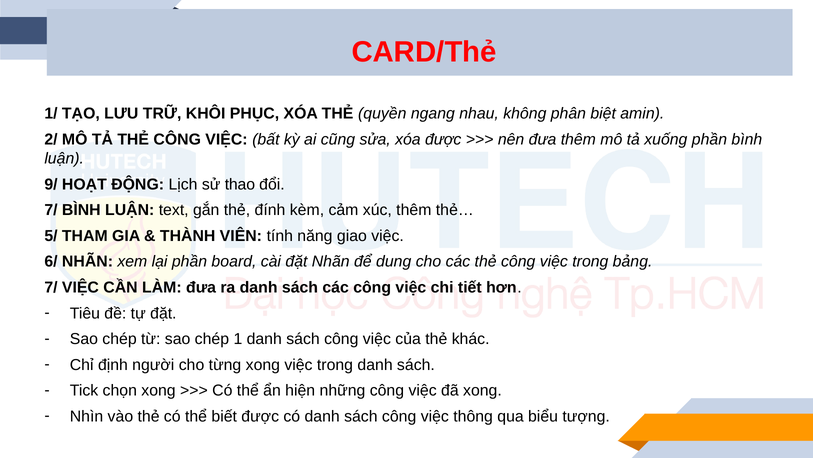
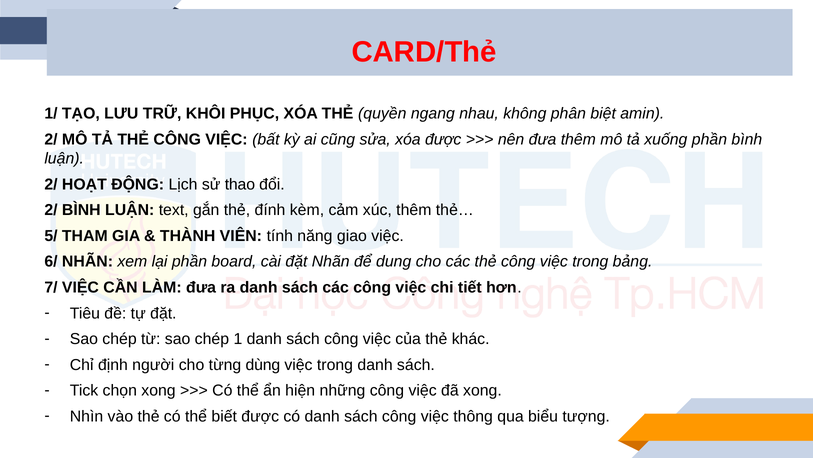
9/: 9/ -> 2/ (51, 184)
7/: 7/ -> 2/ (51, 210)
từng xong: xong -> dùng (263, 364)
